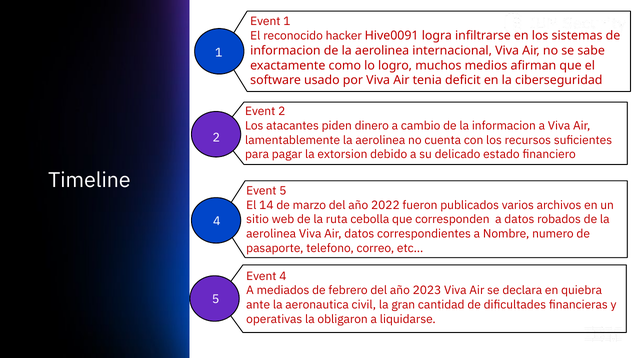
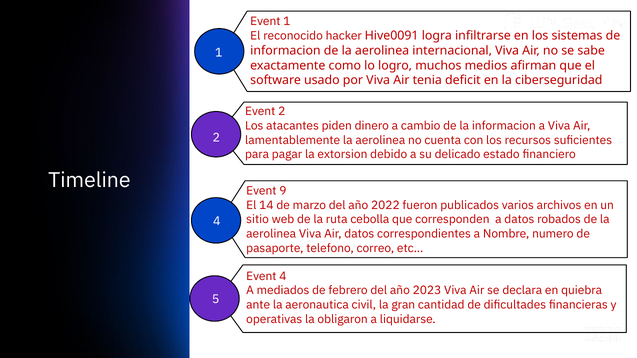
Event 5: 5 -> 9 (283, 191)
